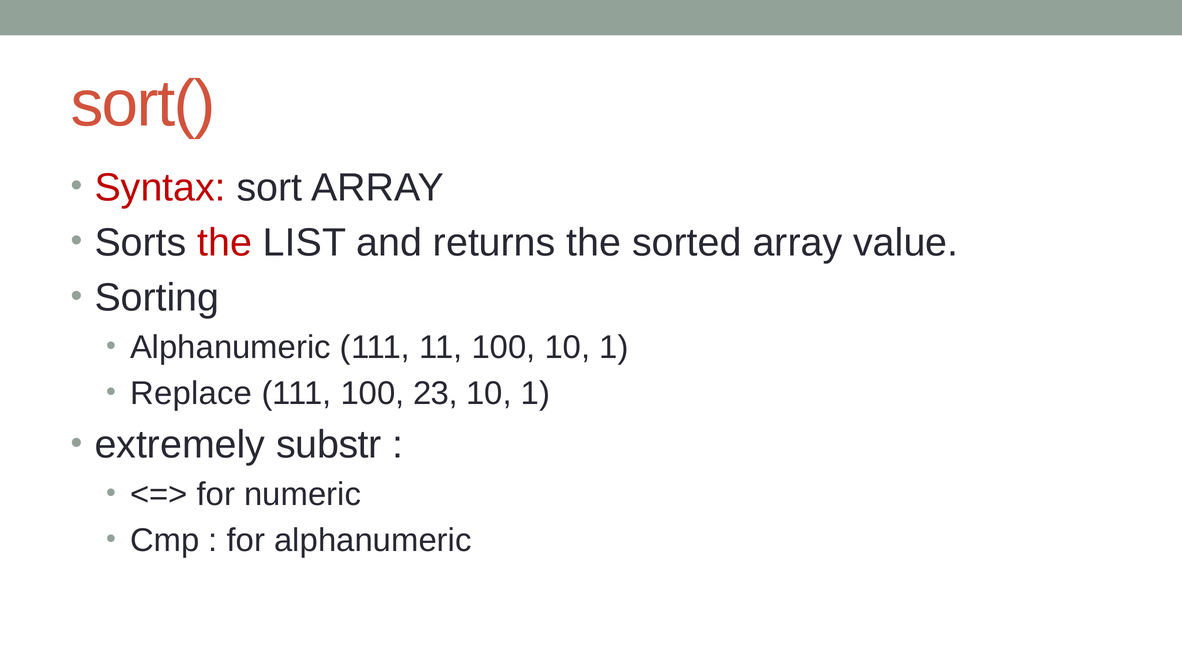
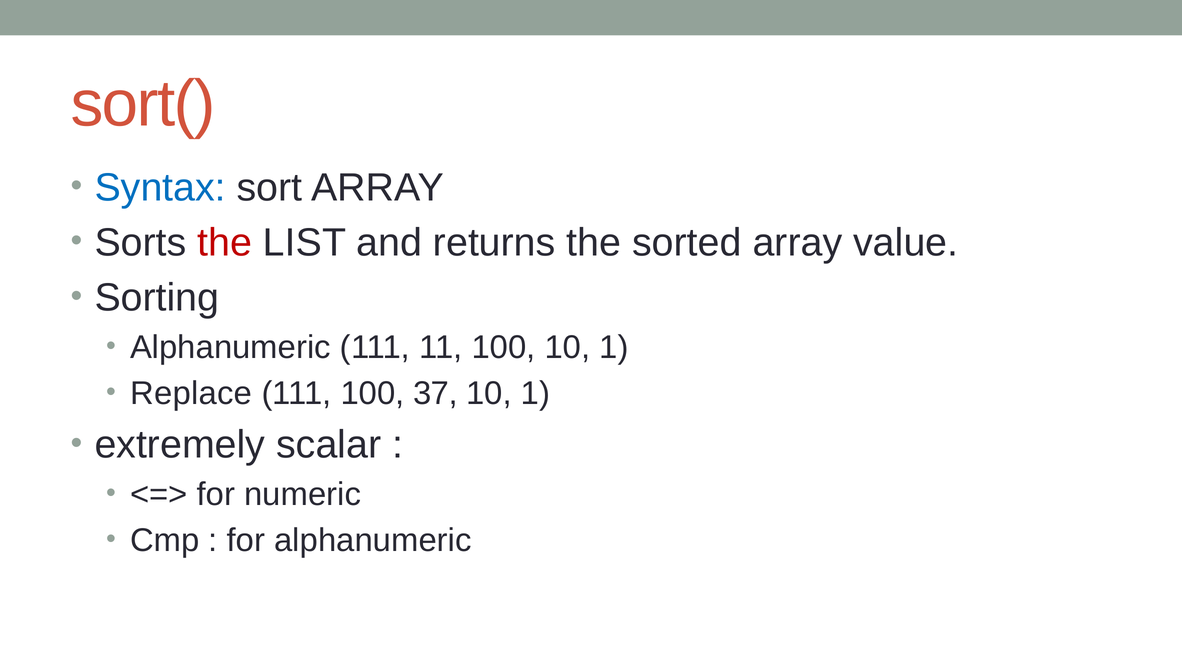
Syntax colour: red -> blue (160, 187)
23: 23 -> 37 (436, 393)
substr: substr -> scalar (329, 445)
